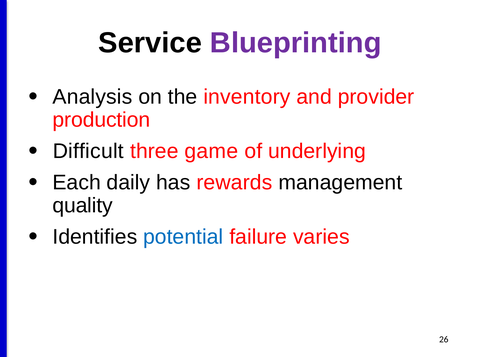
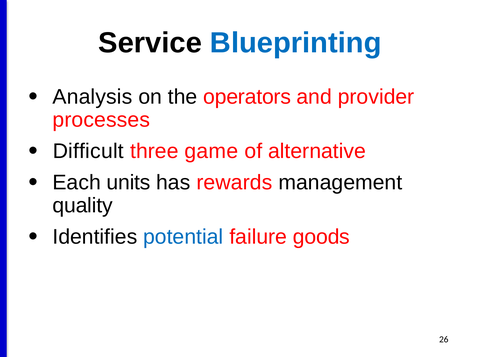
Blueprinting colour: purple -> blue (296, 43)
inventory: inventory -> operators (247, 97)
production: production -> processes (101, 120)
underlying: underlying -> alternative (317, 152)
daily: daily -> units (129, 183)
varies: varies -> goods (321, 237)
